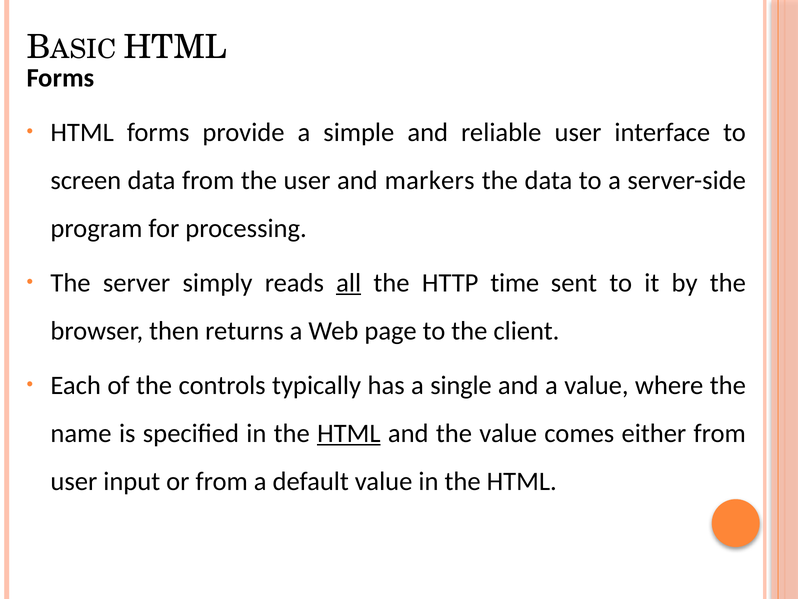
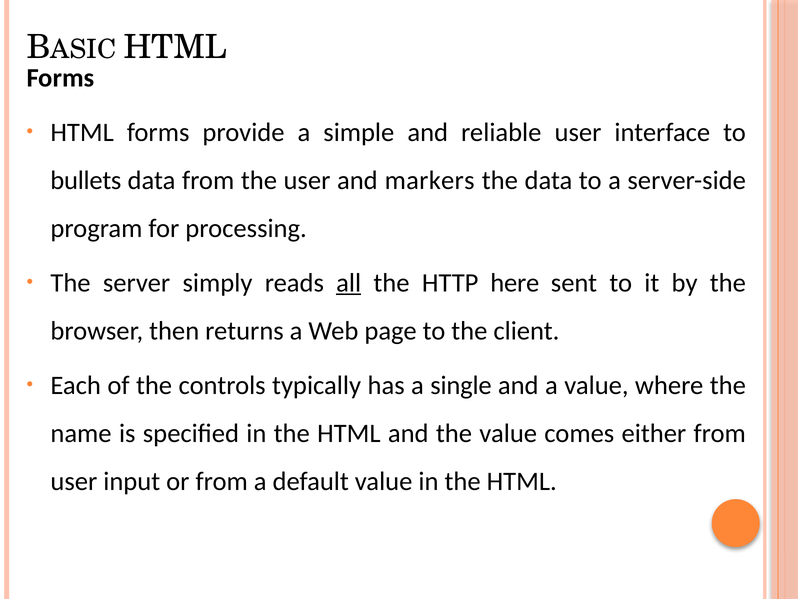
screen: screen -> bullets (86, 180)
time: time -> here (515, 283)
HTML underline: present -> none (349, 433)
